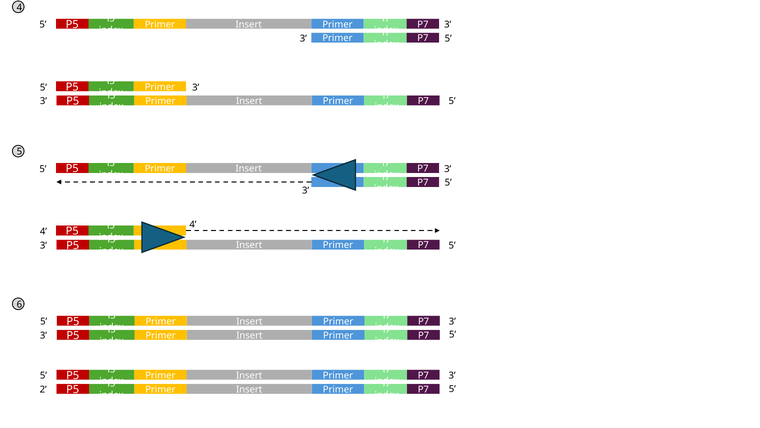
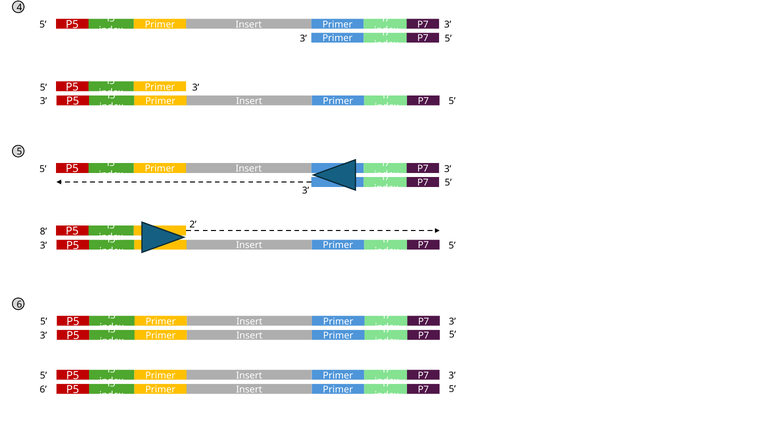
4: 4 -> 2 (193, 224)
4: 4 -> 8 (43, 232)
2: 2 -> 6 (43, 389)
